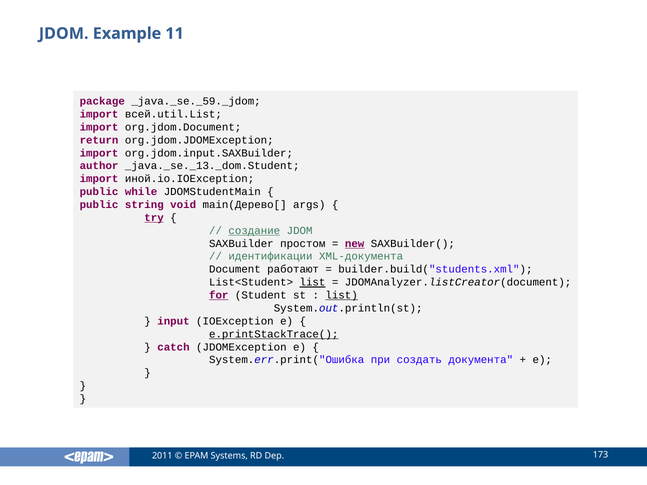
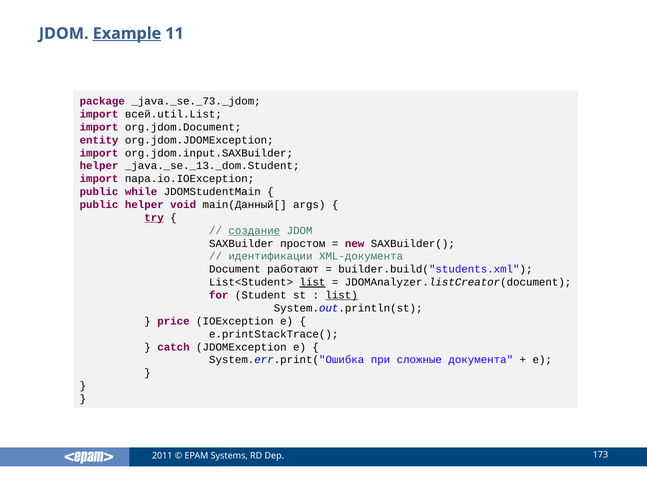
Example underline: none -> present (127, 34)
_java._se._59._jdom: _java._se._59._jdom -> _java._se._73._jdom (196, 101)
return: return -> entity (99, 140)
author: author -> helper (99, 166)
иной.io.IOException: иной.io.IOException -> пара.io.IOException (190, 179)
public string: string -> helper (144, 205)
main(Дерево[: main(Дерево[ -> main(Данный[ (245, 205)
new underline: present -> none (355, 244)
for underline: present -> none (219, 295)
input: input -> price (173, 321)
e.printStackTrace( underline: present -> none (274, 334)
создать: создать -> сложные (419, 360)
